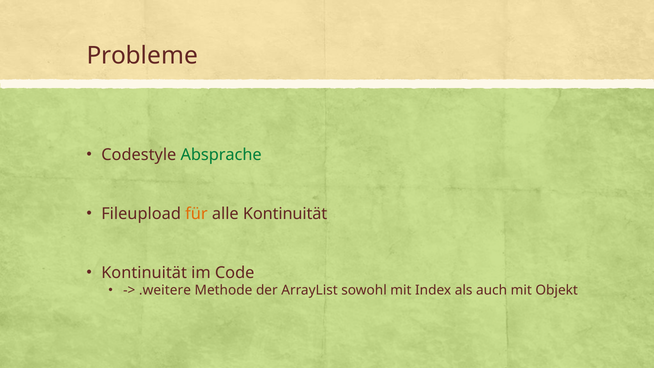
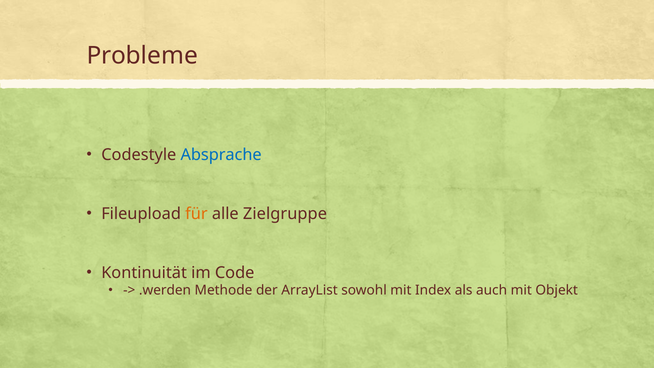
Absprache colour: green -> blue (221, 155)
alle Kontinuität: Kontinuität -> Zielgruppe (285, 214)
.weitere: .weitere -> .werden (165, 290)
